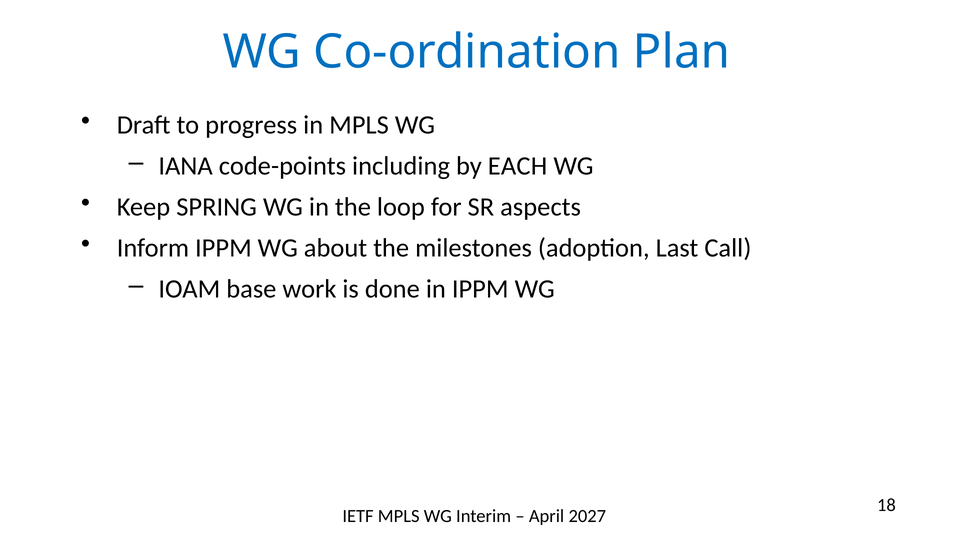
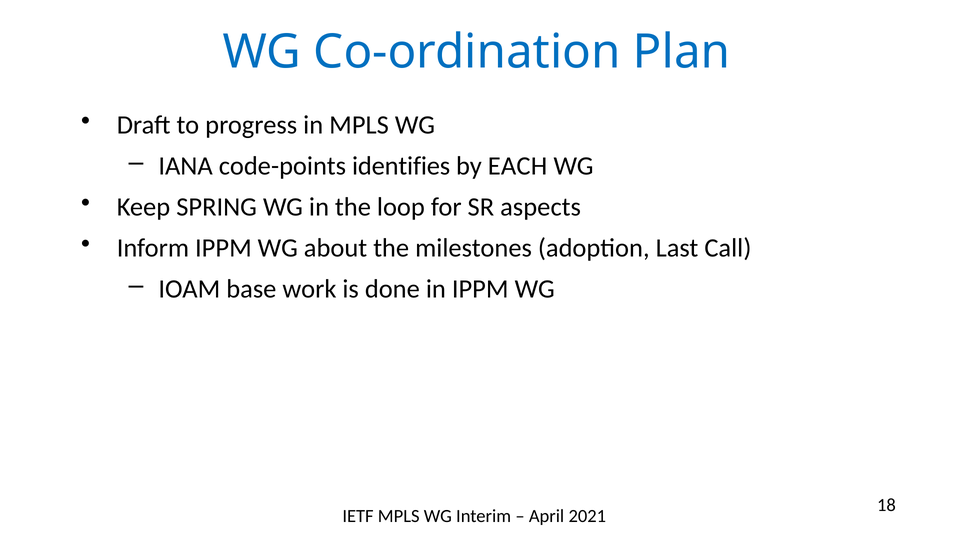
including: including -> identifies (401, 166)
2027: 2027 -> 2021 (587, 516)
